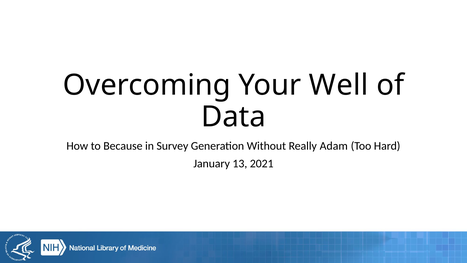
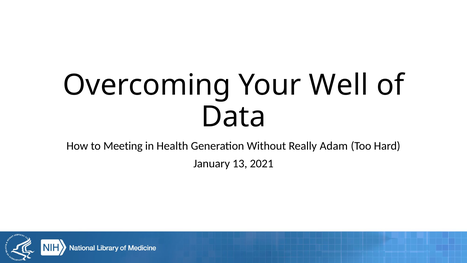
Because: Because -> Meeting (123, 146)
Survey: Survey -> Health (172, 146)
